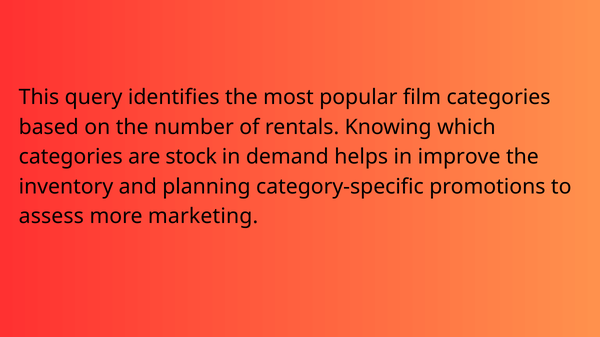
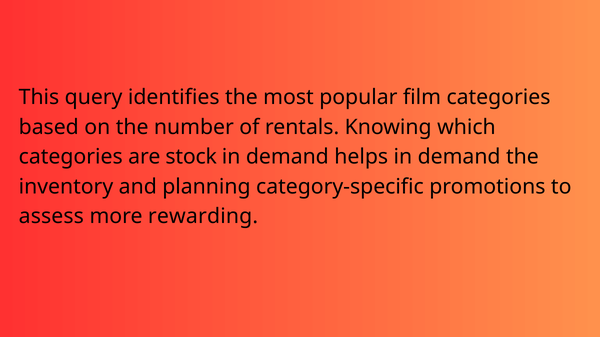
helps in improve: improve -> demand (459, 157)
marketing: marketing -> rewarding (203, 217)
